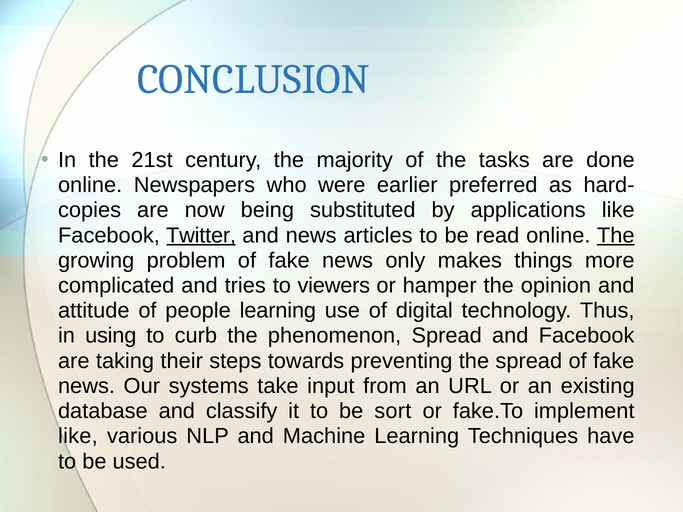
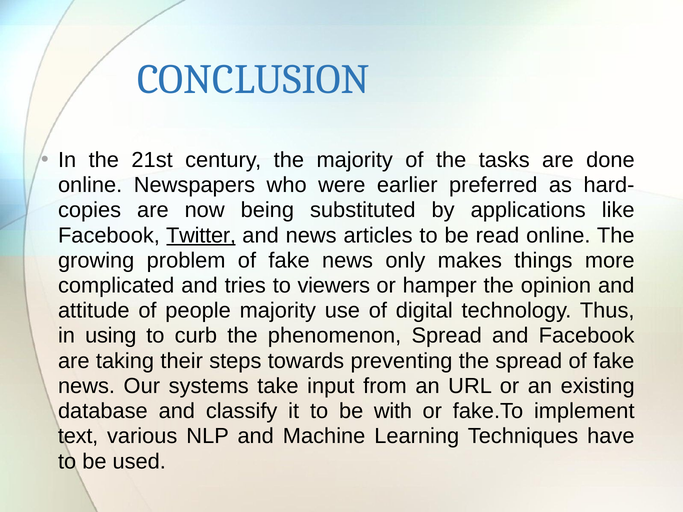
The underline: present -> none (616, 236)
people learning: learning -> majority (278, 311)
sort: sort -> with (393, 411)
like: like -> text (78, 436)
